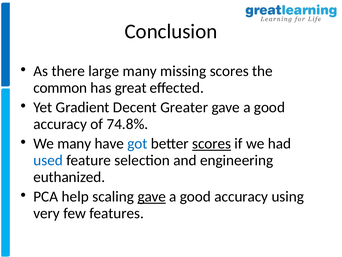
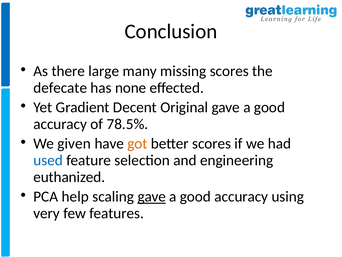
common: common -> defecate (60, 88)
great: great -> none (131, 88)
Greater: Greater -> Original (184, 107)
74.8%: 74.8% -> 78.5% (127, 124)
We many: many -> given (74, 143)
got colour: blue -> orange (137, 143)
scores underline: present -> none (212, 143)
